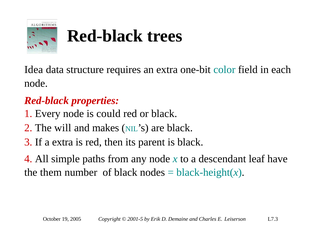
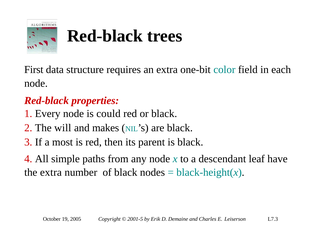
Idea: Idea -> First (34, 70)
a extra: extra -> most (63, 142)
the them: them -> extra (51, 173)
